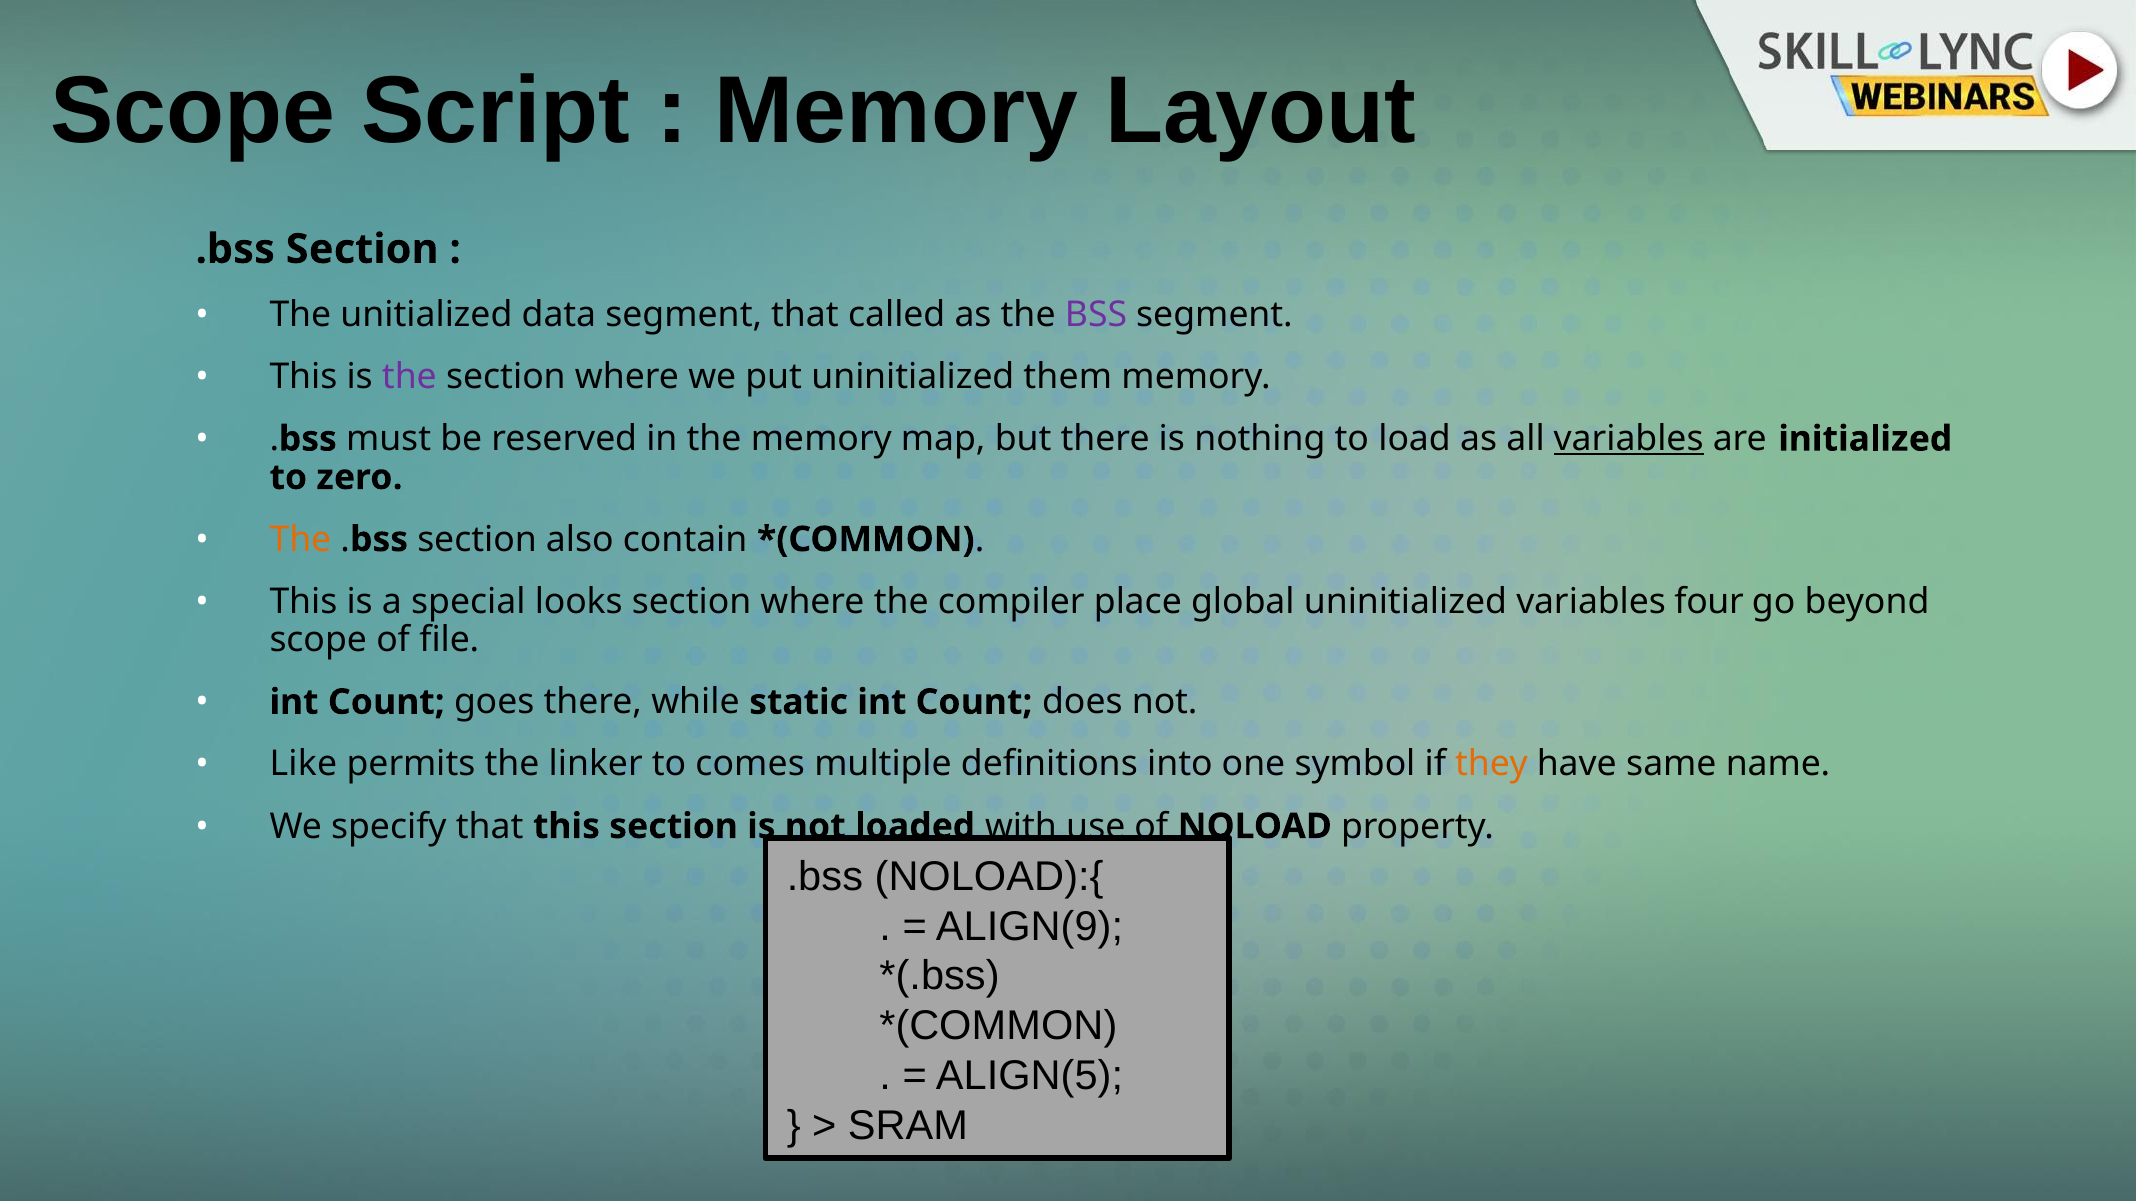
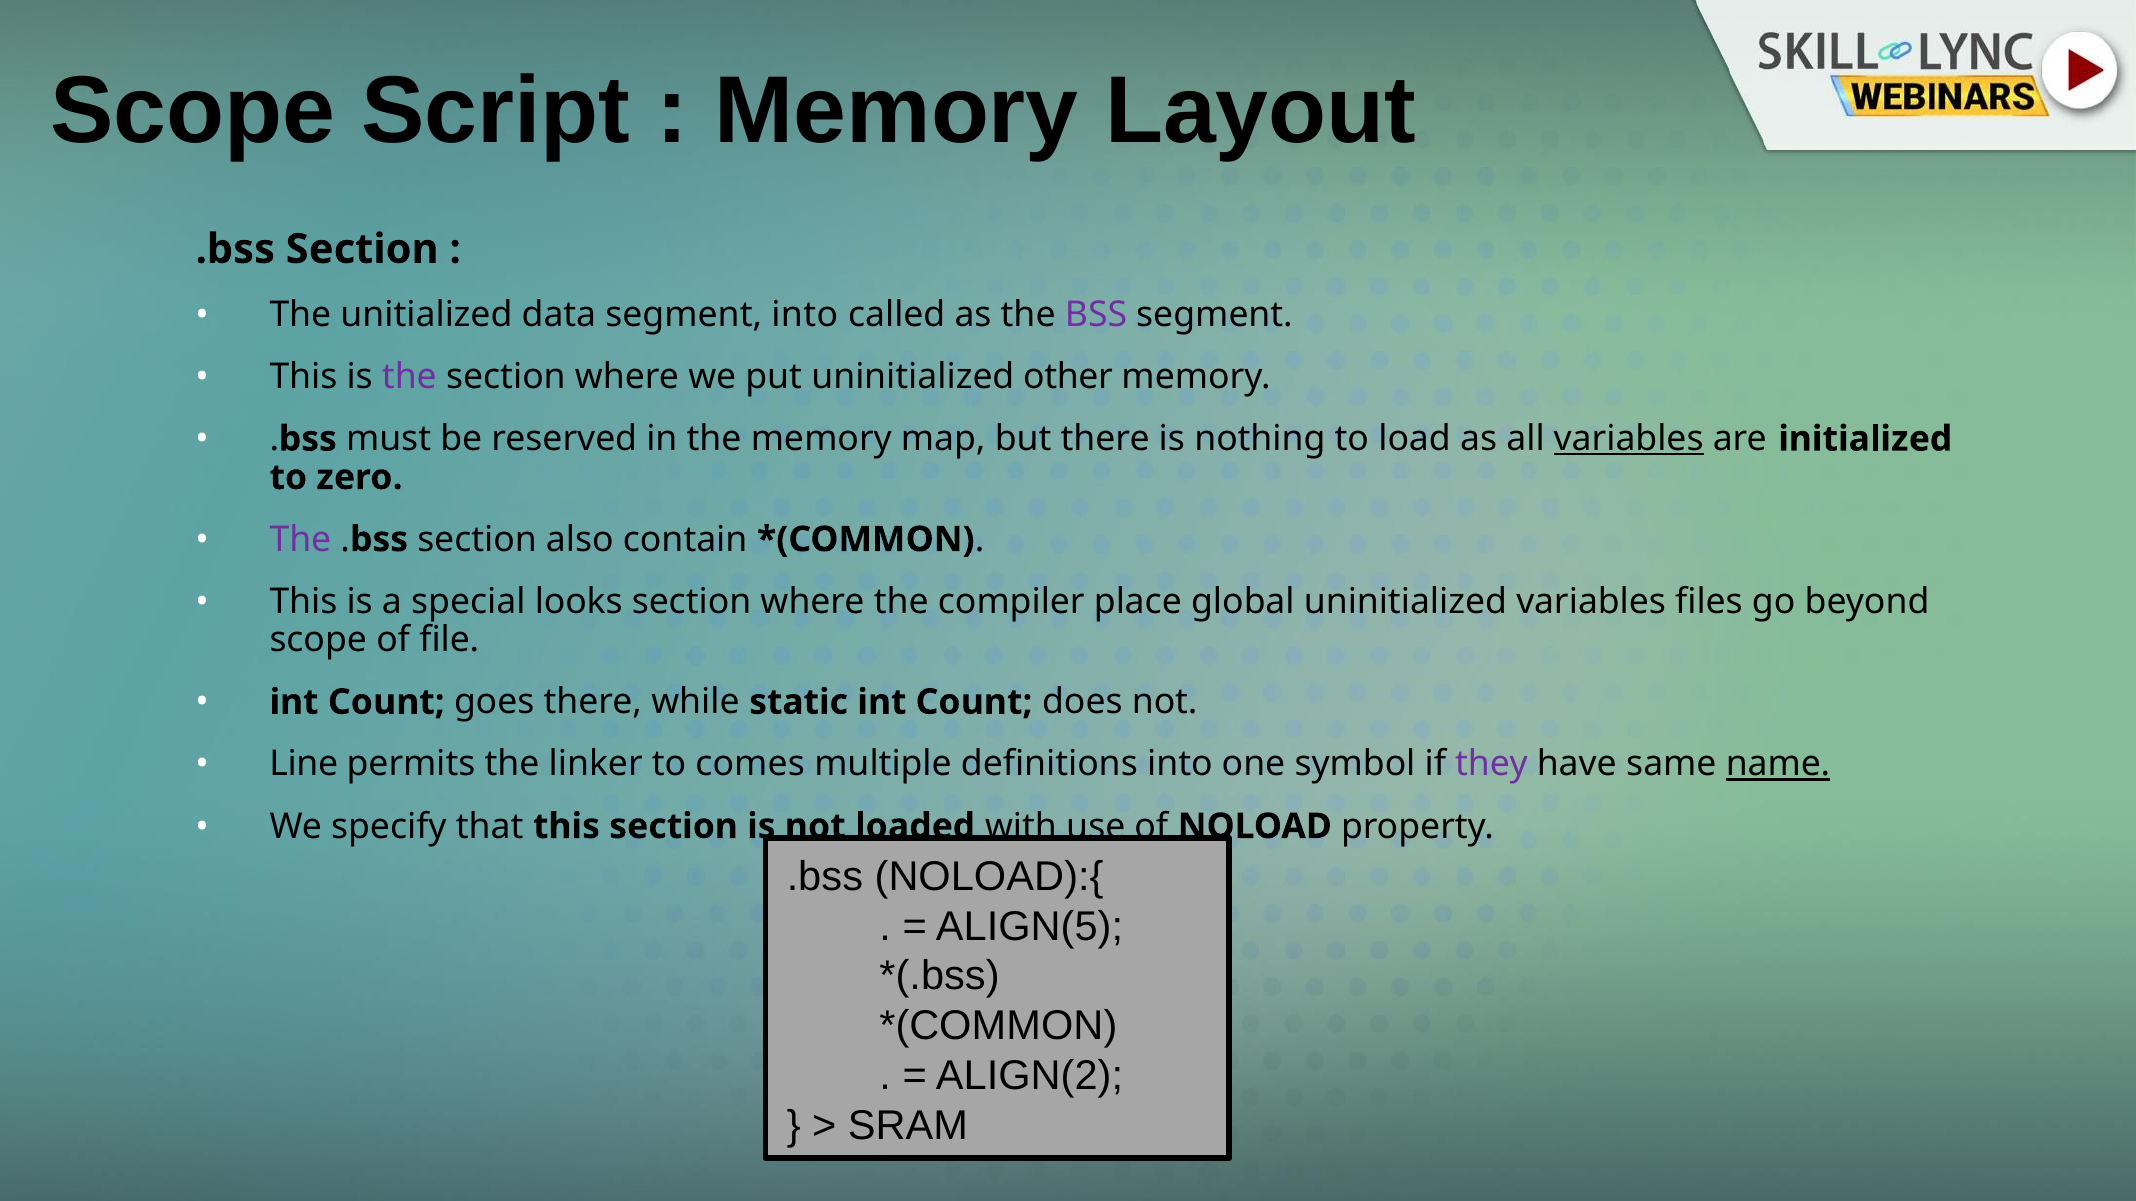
segment that: that -> into (805, 315)
them: them -> other (1068, 377)
The colour: orange -> purple (300, 540)
four: four -> files (1709, 602)
Like: Like -> Line (304, 765)
they colour: orange -> purple (1492, 765)
name underline: none -> present (1778, 765)
ALIGN(9: ALIGN(9 -> ALIGN(5 (1030, 927)
ALIGN(5: ALIGN(5 -> ALIGN(2 (1030, 1076)
